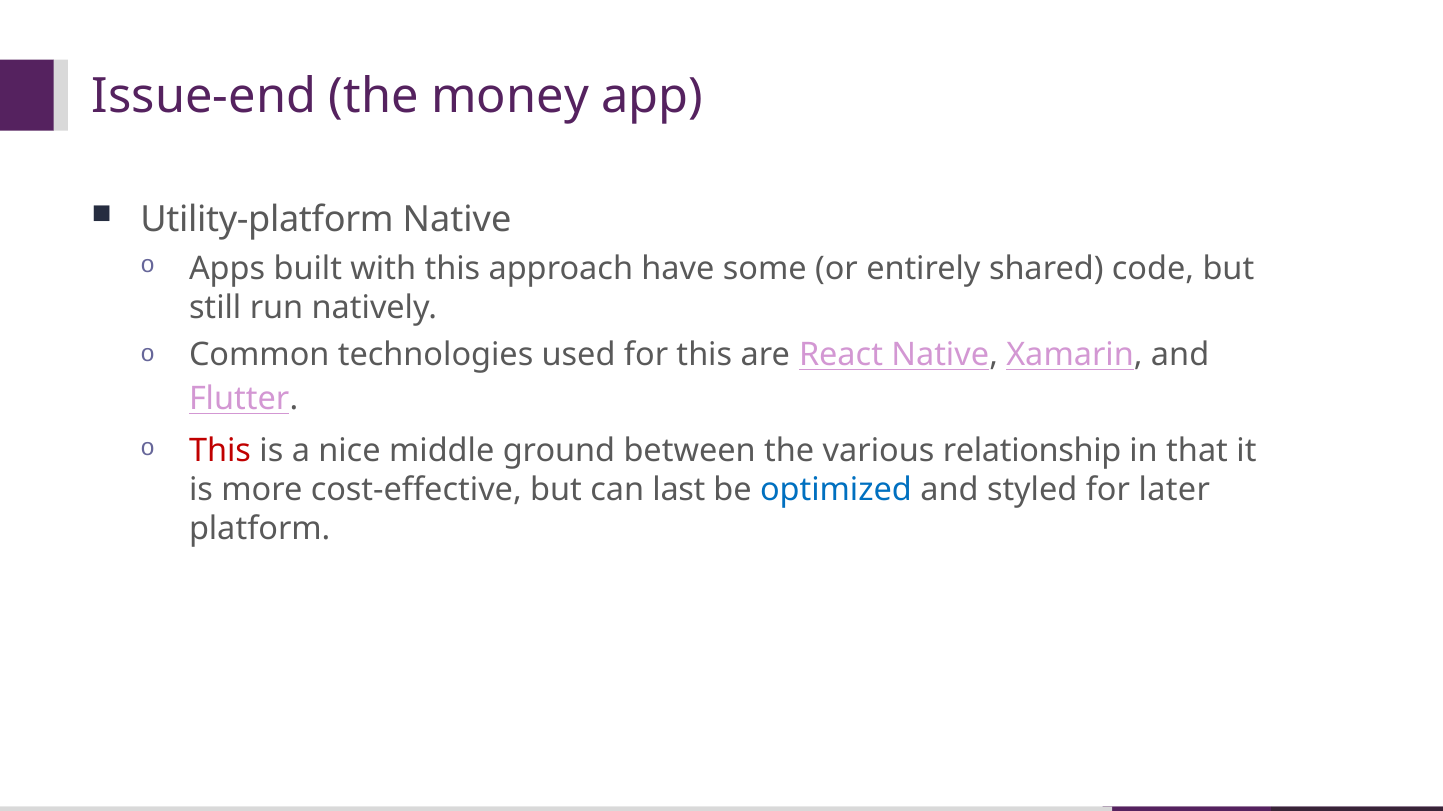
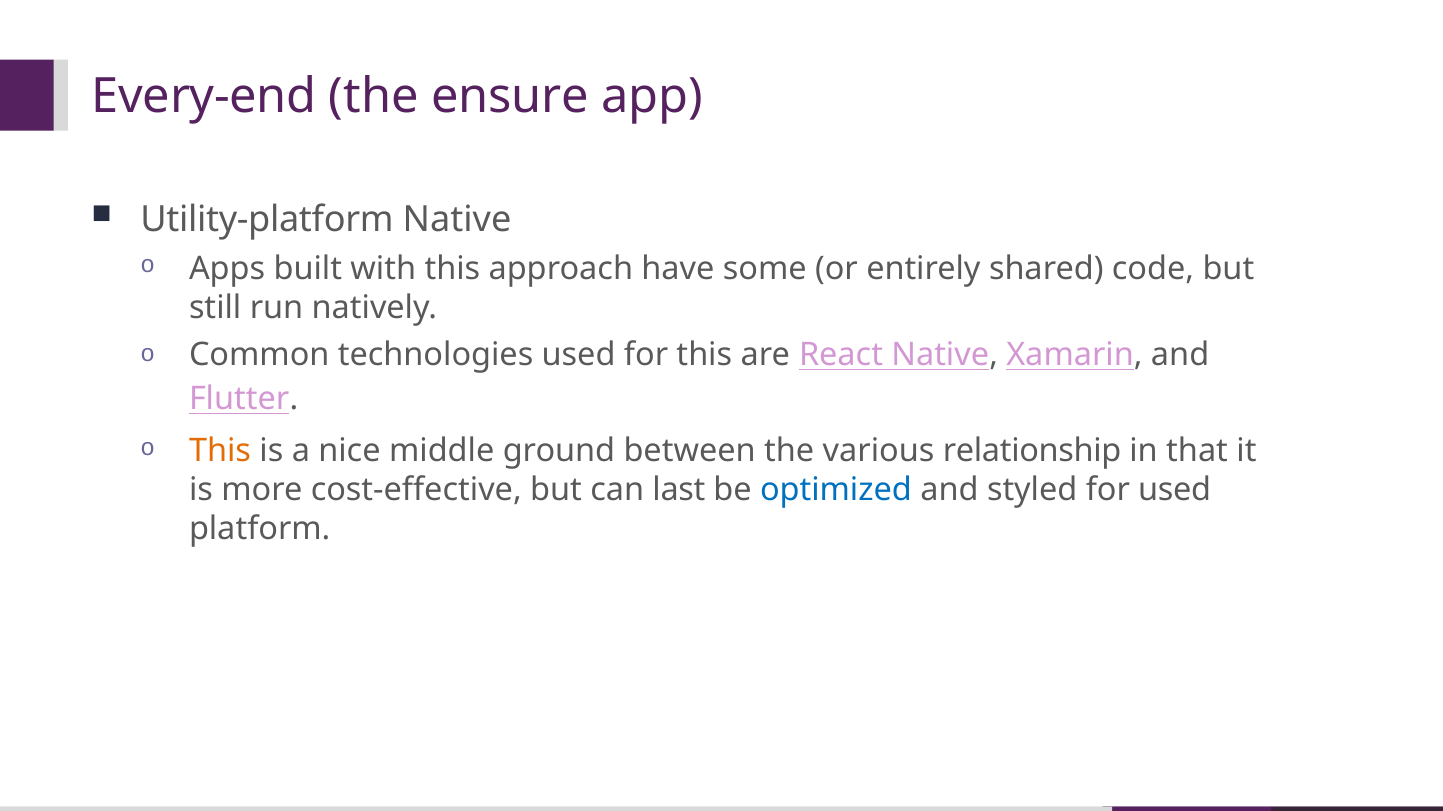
Issue-end: Issue-end -> Every-end (204, 96)
money: money -> ensure (510, 96)
This colour: red -> orange (220, 452)
for later: later -> used (1175, 491)
